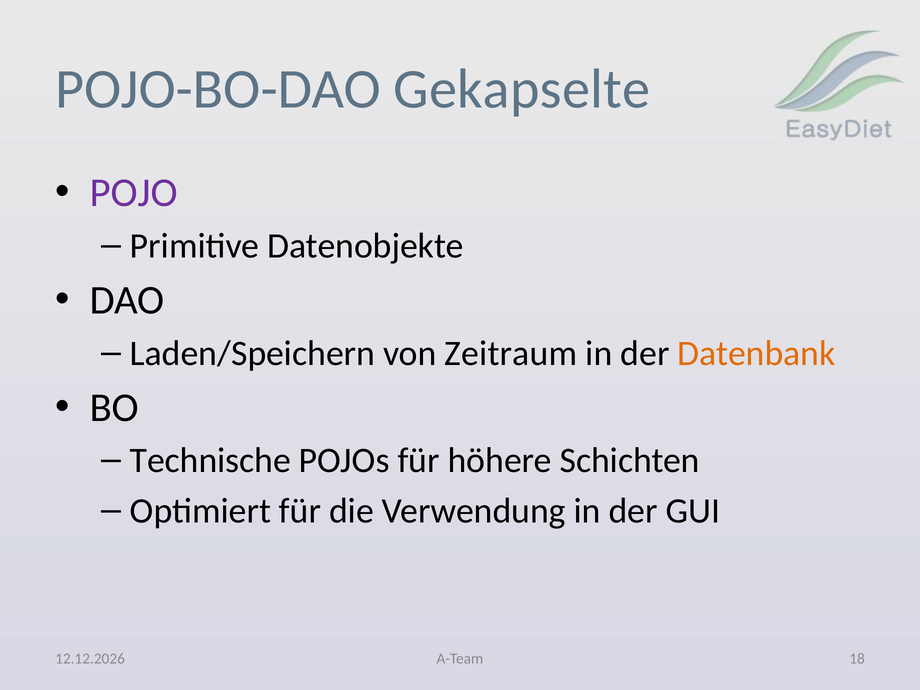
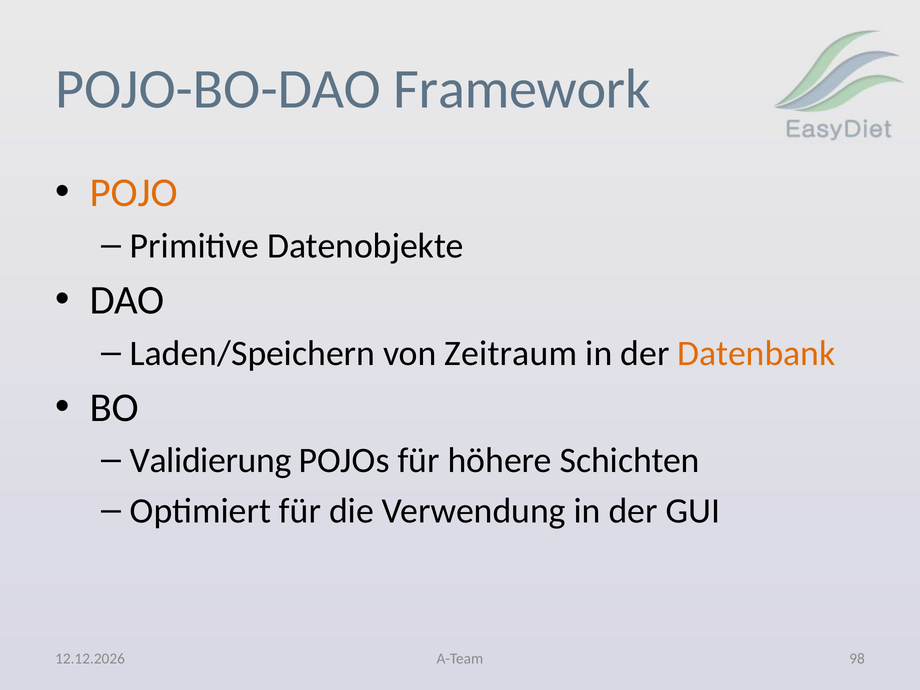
Gekapselte: Gekapselte -> Framework (522, 89)
POJO colour: purple -> orange (134, 193)
Technische: Technische -> Validierung (211, 461)
18: 18 -> 98 (857, 659)
